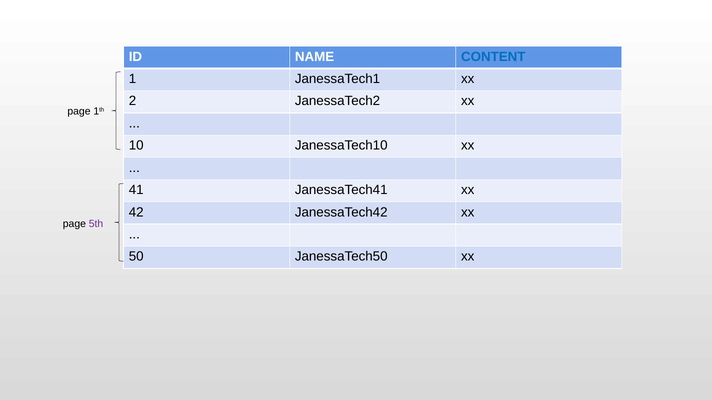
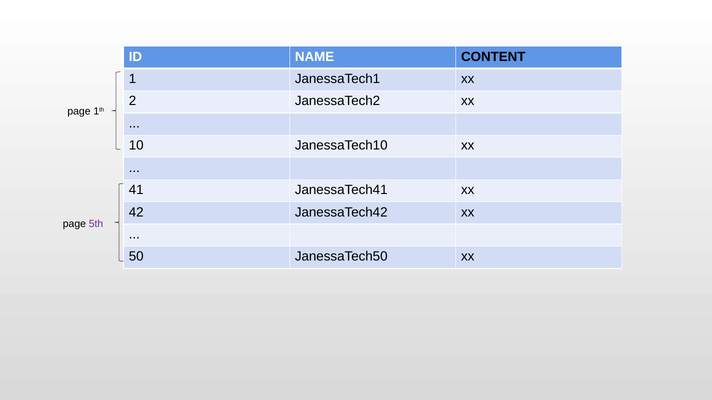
CONTENT colour: blue -> black (493, 57)
